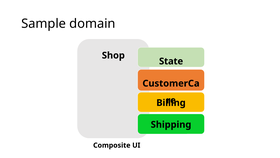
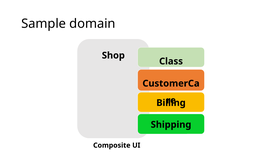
State: State -> Class (171, 61)
